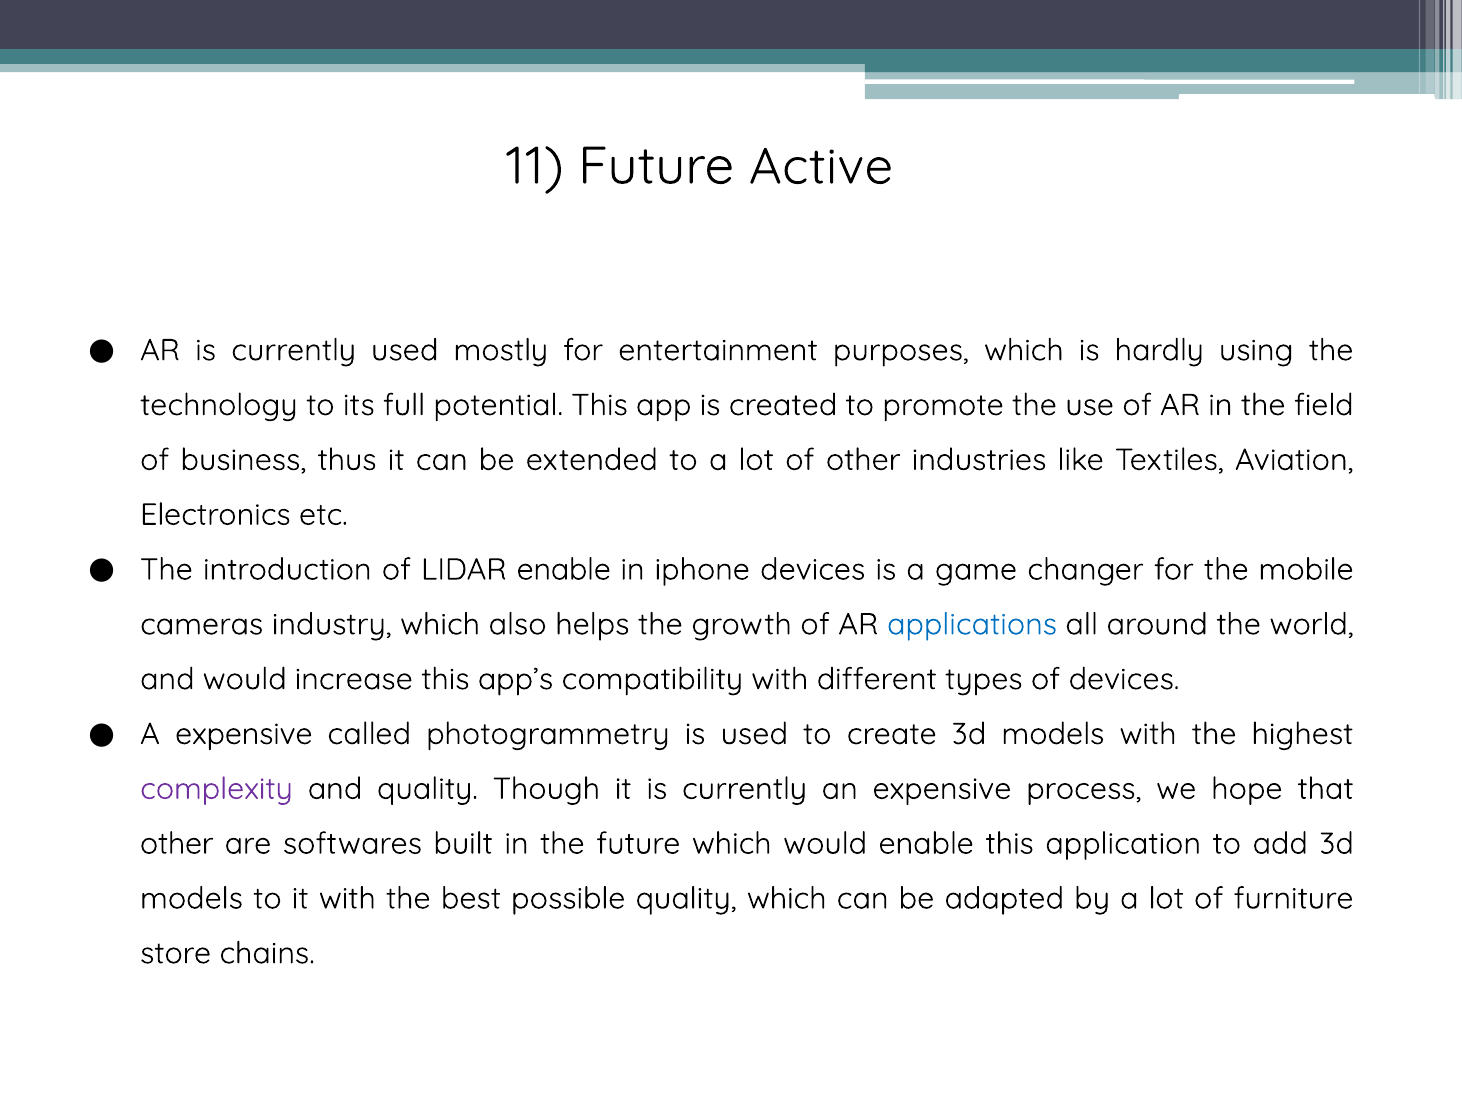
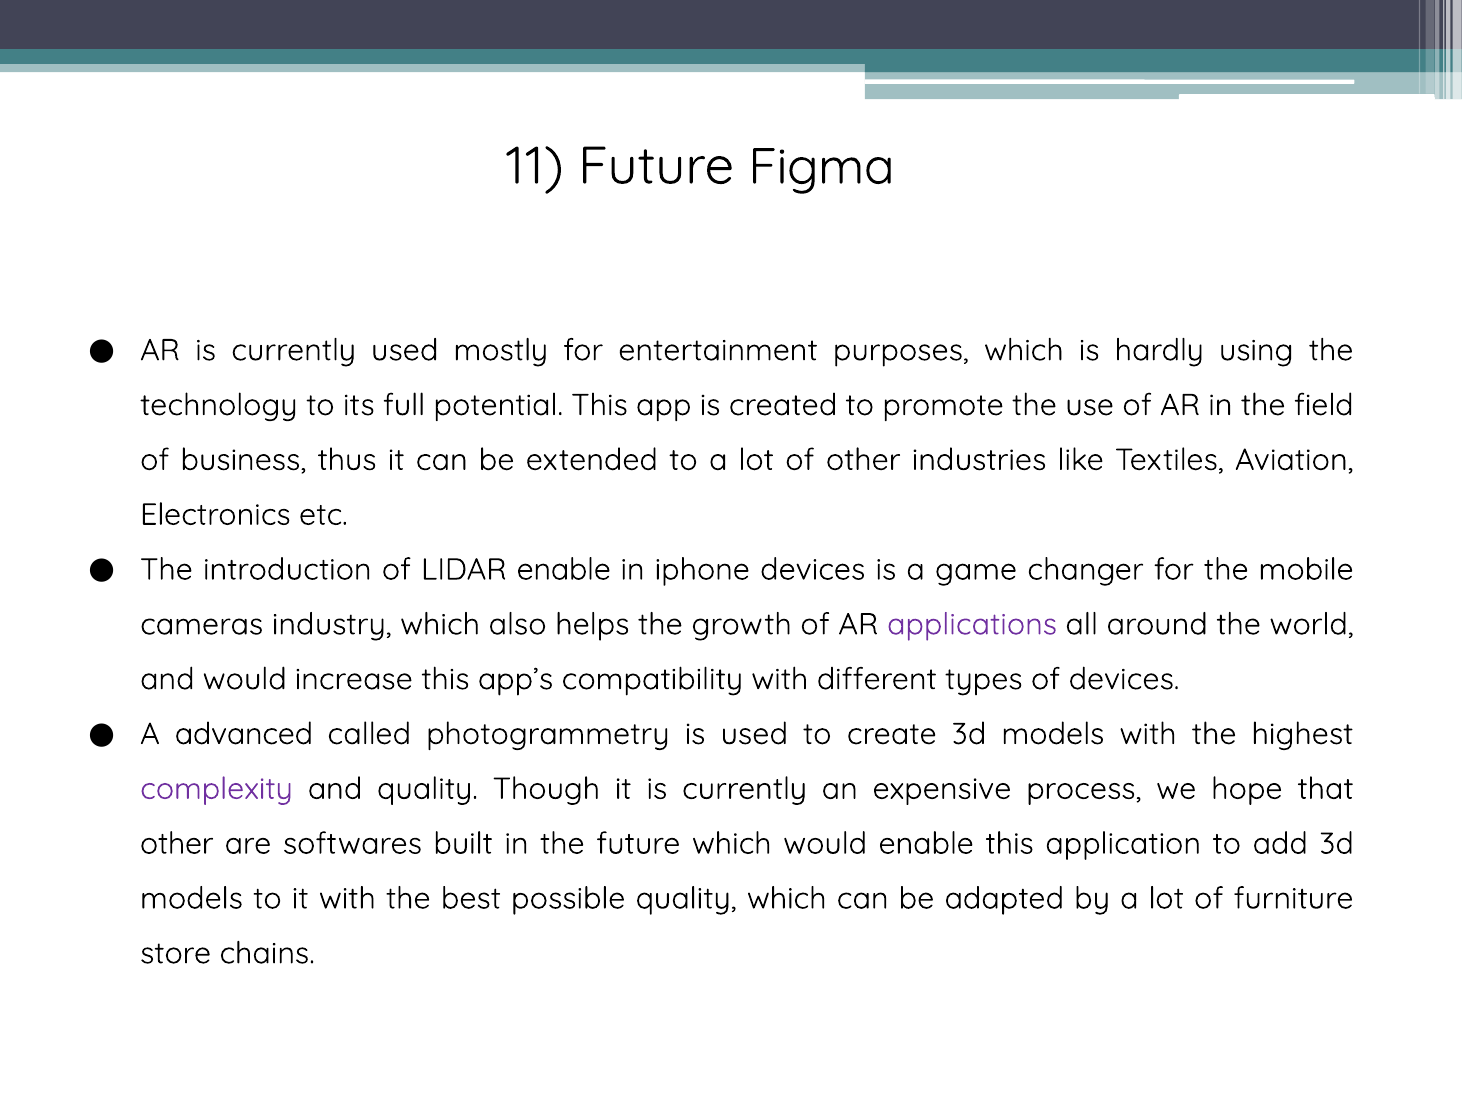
Active: Active -> Figma (822, 167)
applications colour: blue -> purple (972, 624)
A expensive: expensive -> advanced (244, 734)
